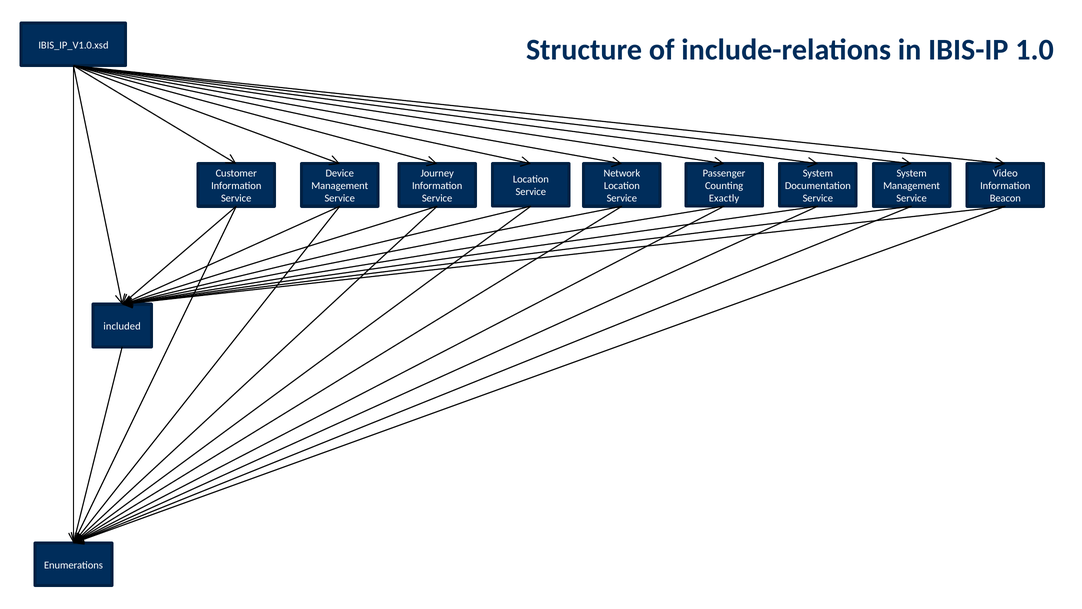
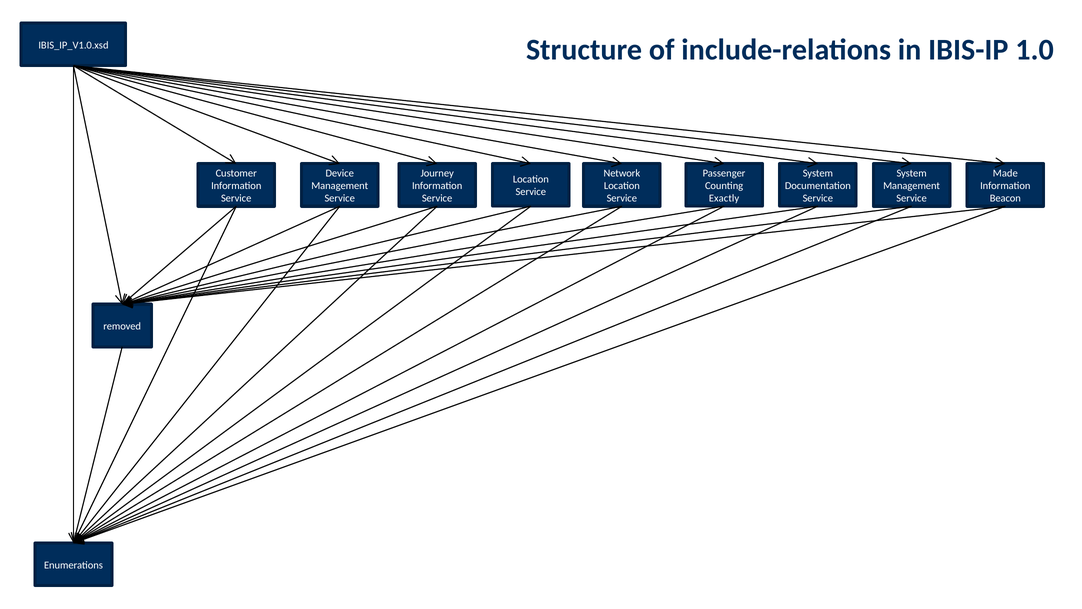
Video: Video -> Made (1005, 173)
included: included -> removed (122, 326)
